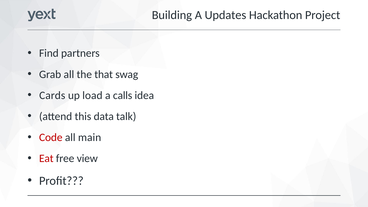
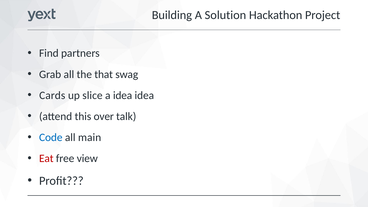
Updates: Updates -> Solution (225, 15)
load: load -> slice (92, 95)
a calls: calls -> idea (123, 95)
data: data -> over (104, 116)
Code colour: red -> blue (51, 137)
